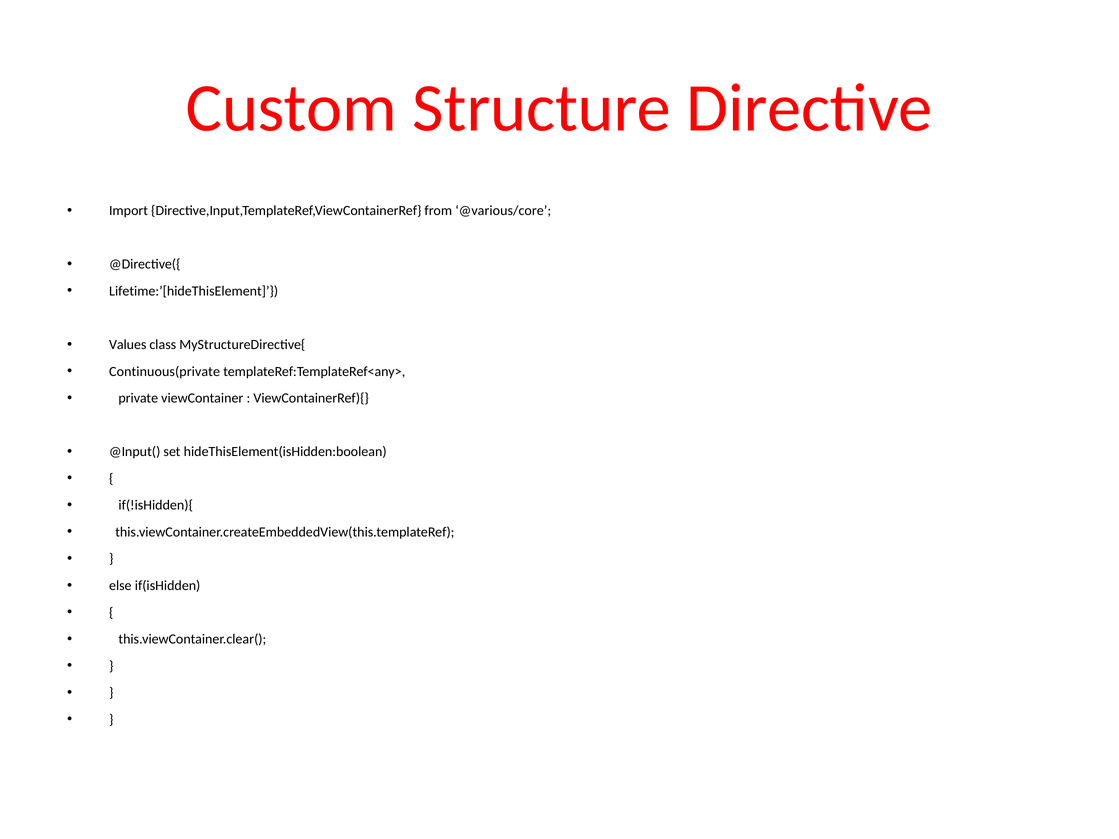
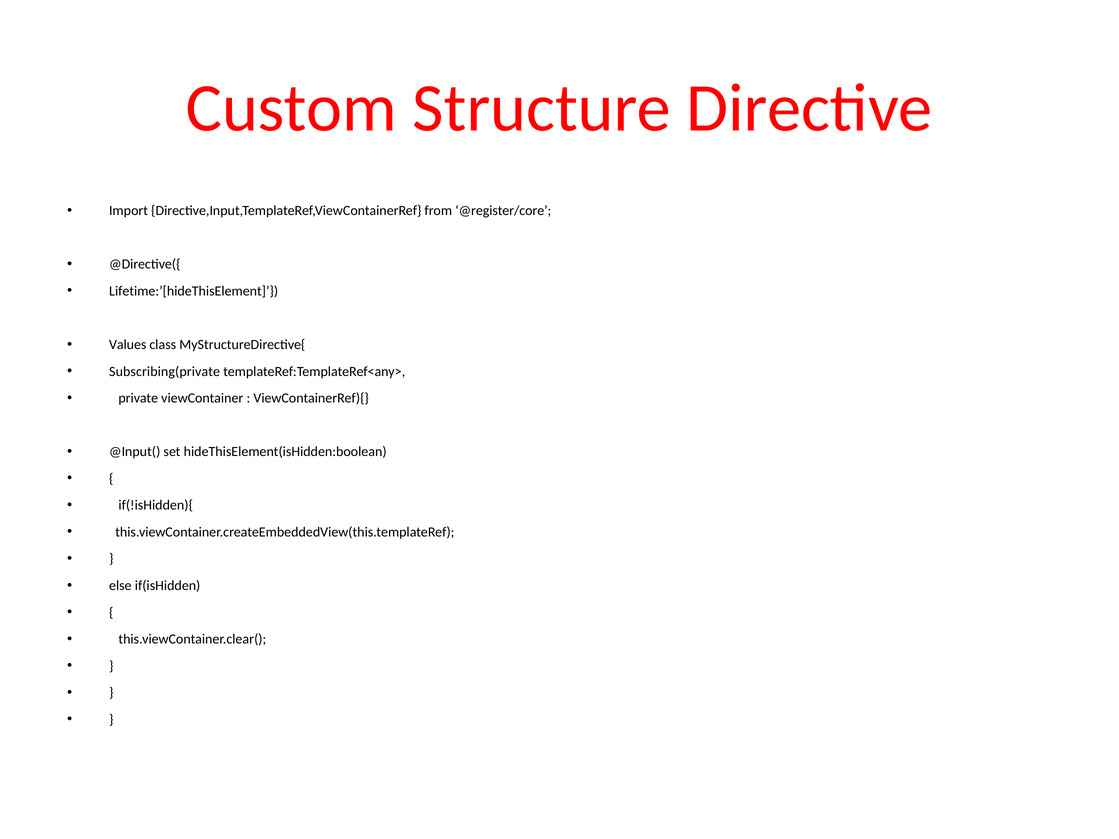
@various/core: @various/core -> @register/core (503, 211)
Continuous(private: Continuous(private -> Subscribing(private (165, 372)
